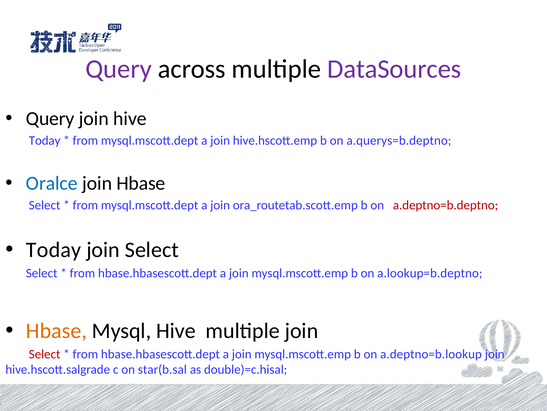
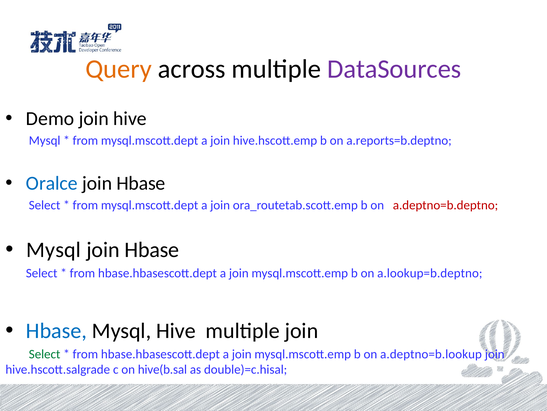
Query colour: purple -> orange (119, 69)
Query: Query -> Demo (50, 119)
Today: Today -> Mysql (45, 140)
a.querys=b.deptno: a.querys=b.deptno -> a.reports=b.deptno (399, 140)
Today: Today -> Mysql (54, 250)
Select: Select -> Hbase (152, 250)
Hbase colour: orange -> blue (56, 330)
Select colour: red -> green (45, 353)
star(b.sal: star(b.sal -> hive(b.sal (162, 369)
